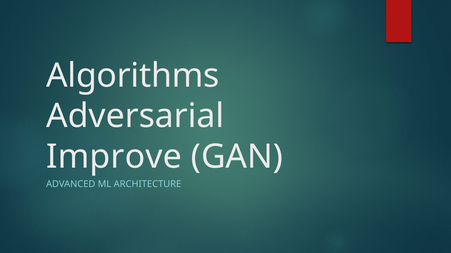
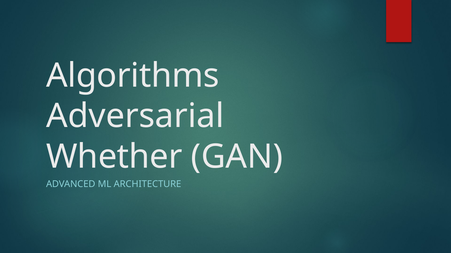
Improve: Improve -> Whether (114, 157)
